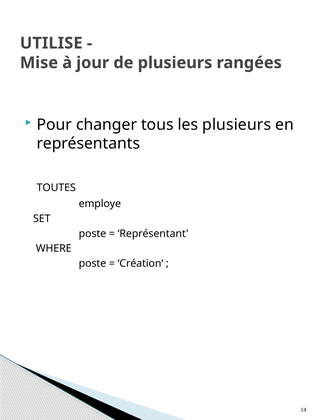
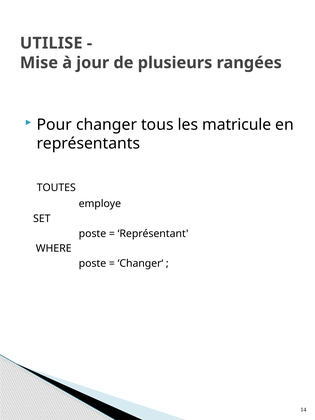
les plusieurs: plusieurs -> matricule (237, 125)
Création‘: Création‘ -> Changer‘ (140, 263)
